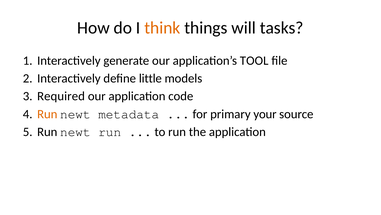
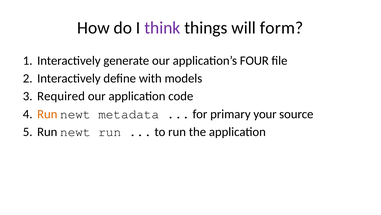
think colour: orange -> purple (162, 28)
tasks: tasks -> form (282, 28)
TOOL: TOOL -> FOUR (254, 60)
little: little -> with (150, 78)
